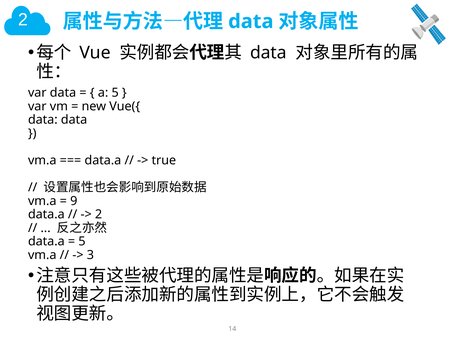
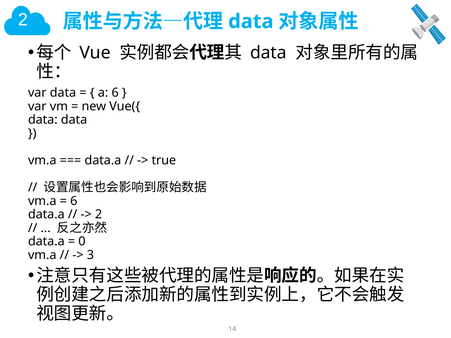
a 5: 5 -> 6 (115, 93)
9: 9 -> 6 (74, 201)
5: 5 -> 0 (82, 242)
